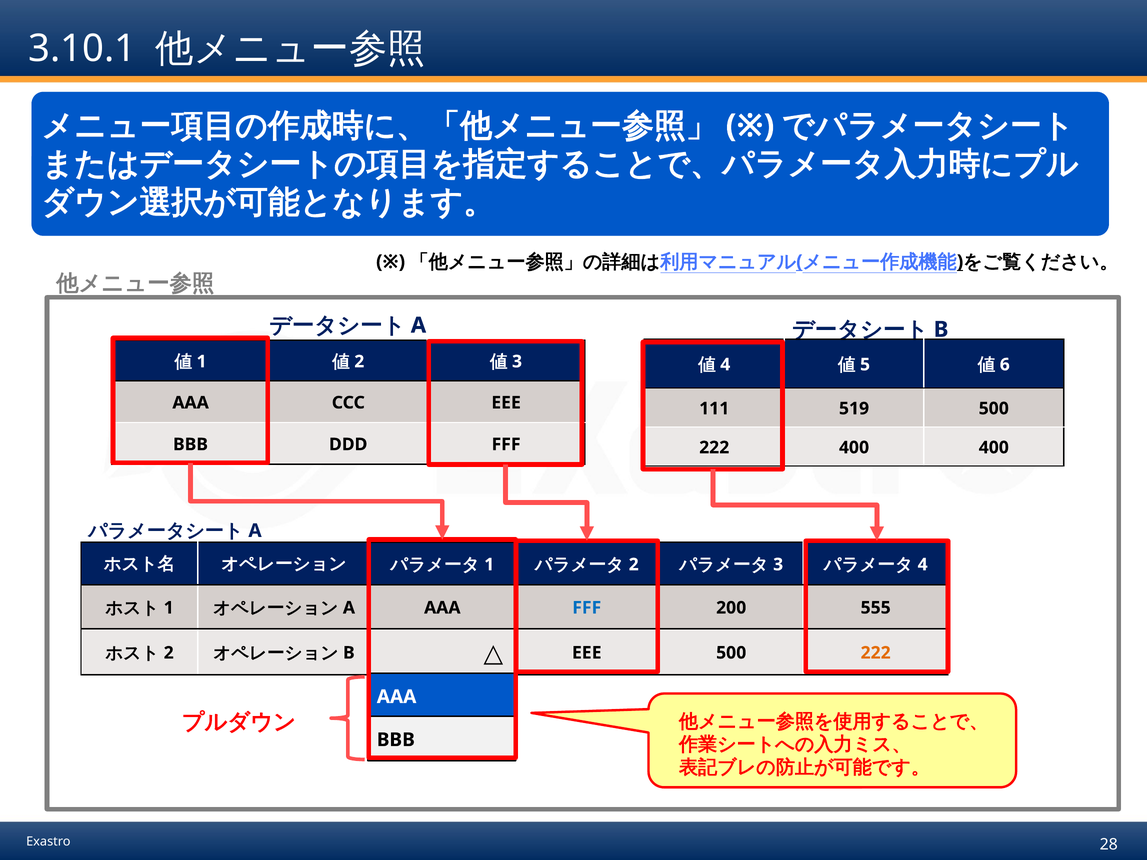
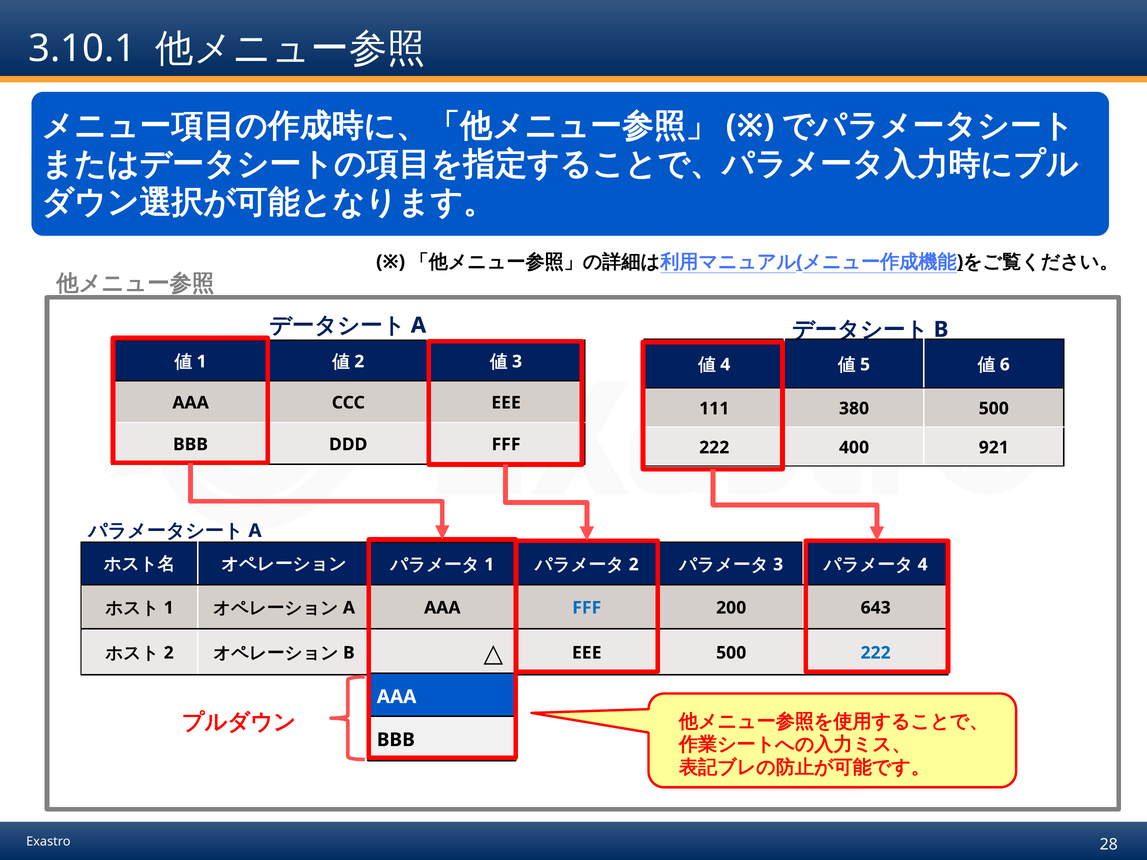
519: 519 -> 380 (854, 409)
400 400: 400 -> 921 (994, 448)
555: 555 -> 643 (876, 608)
222 colour: orange -> blue (876, 653)
